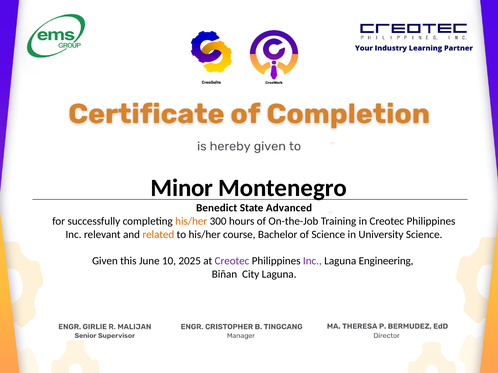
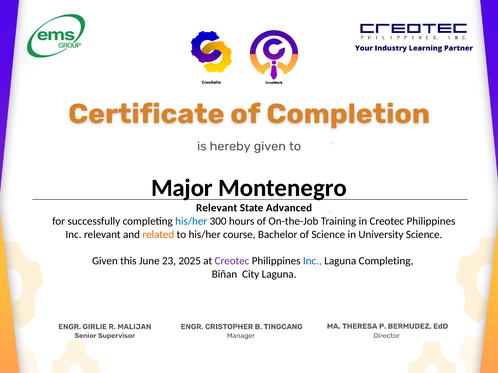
Minor: Minor -> Major (182, 188)
Benedict: Benedict -> Relevant (217, 208)
his/her colour: orange -> blue (191, 222)
10: 10 -> 23 (169, 261)
Inc colour: purple -> blue (312, 261)
Laguna Engineering: Engineering -> Completing (386, 261)
